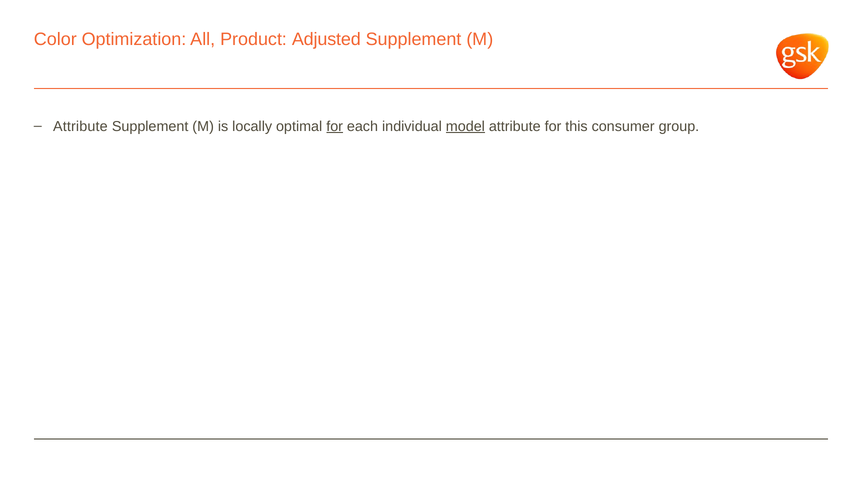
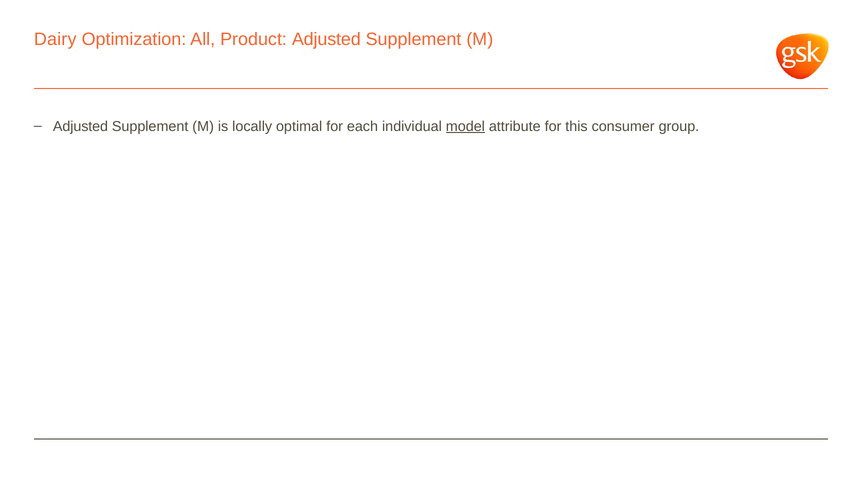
Color: Color -> Dairy (55, 39)
Attribute: Attribute -> Adjusted (81, 126)
for underline: present -> none (335, 126)
